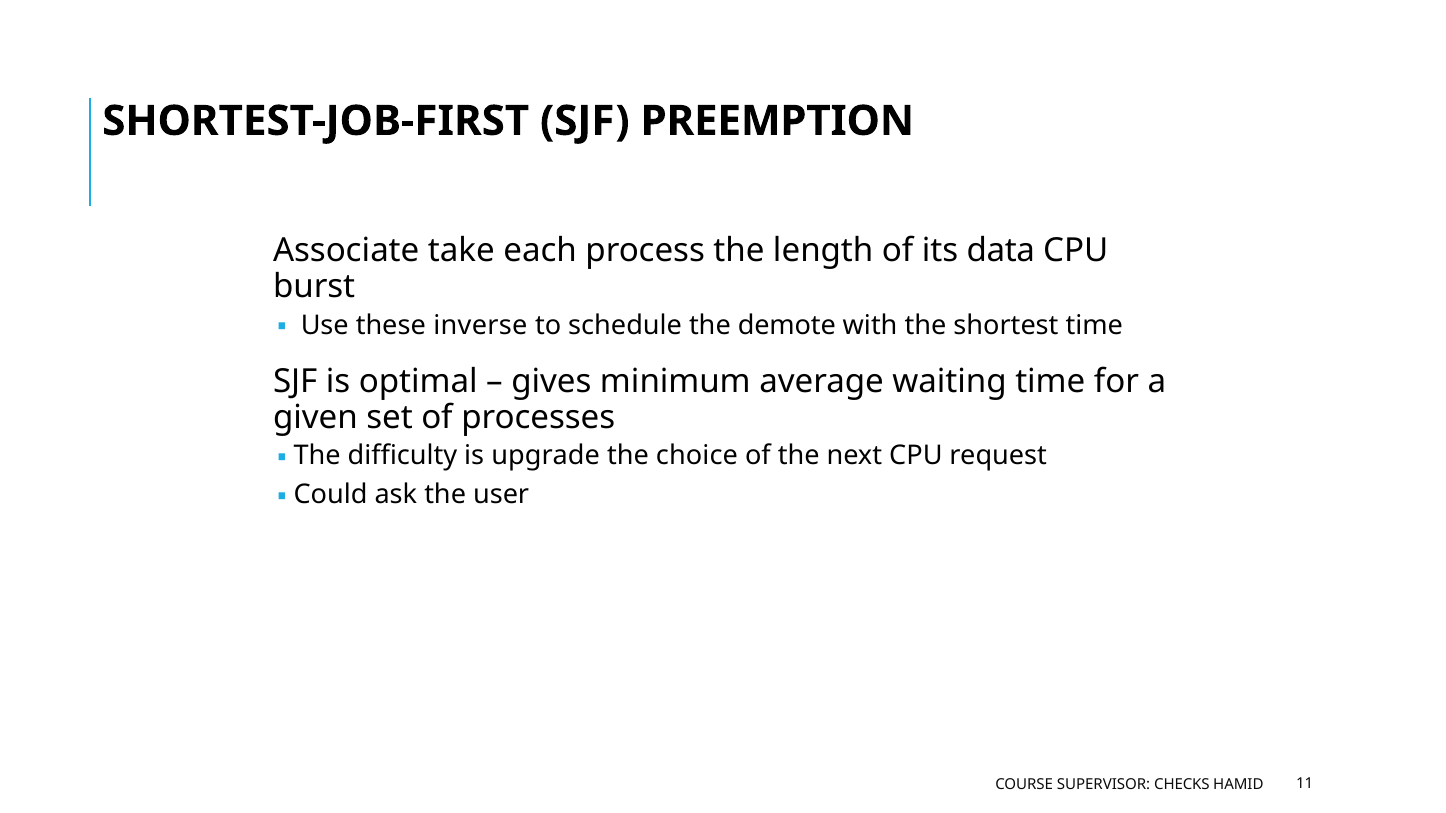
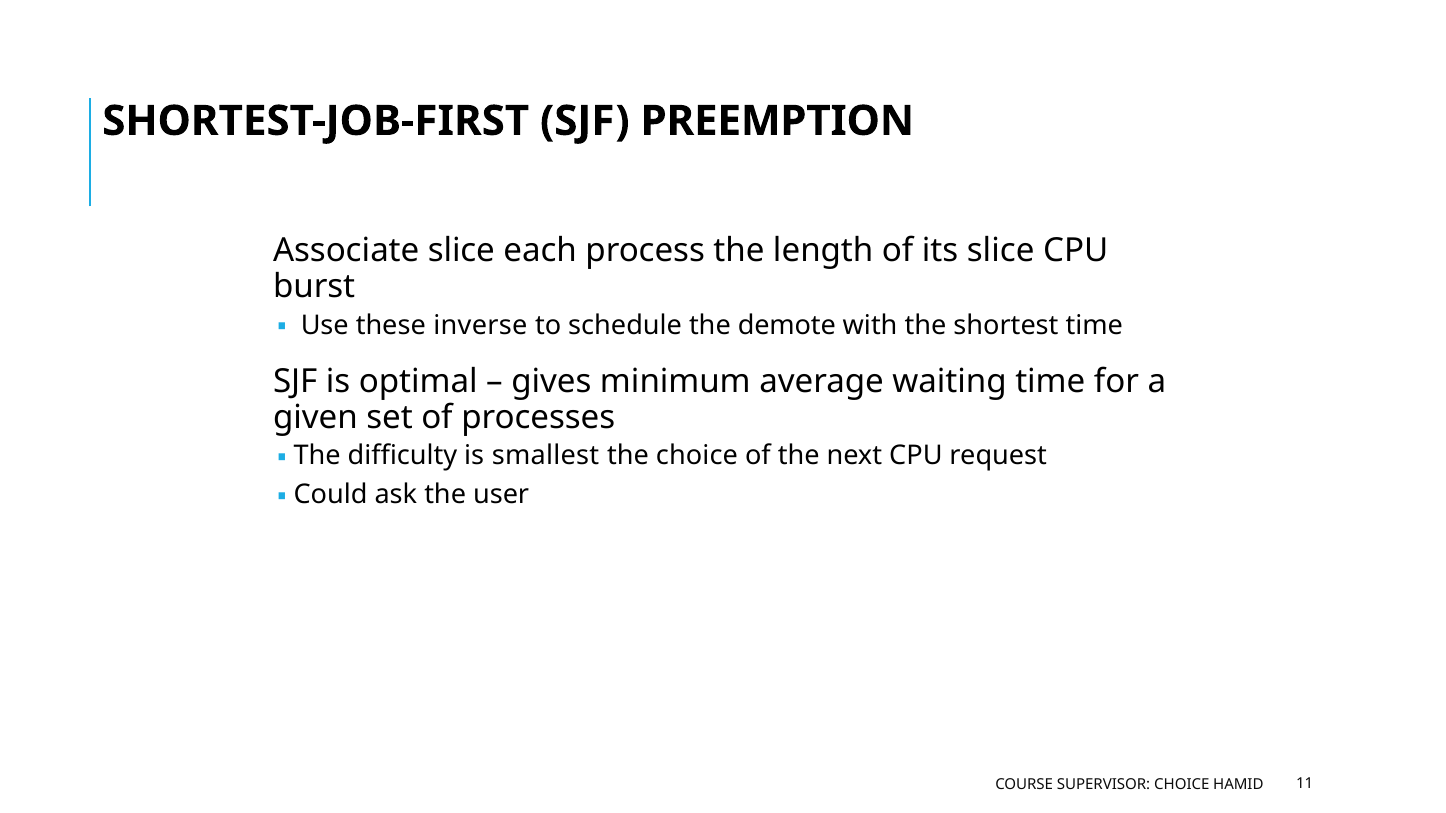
Associate take: take -> slice (461, 251)
its data: data -> slice (1001, 251)
upgrade: upgrade -> smallest (546, 456)
SUPERVISOR CHECKS: CHECKS -> CHOICE (1182, 785)
